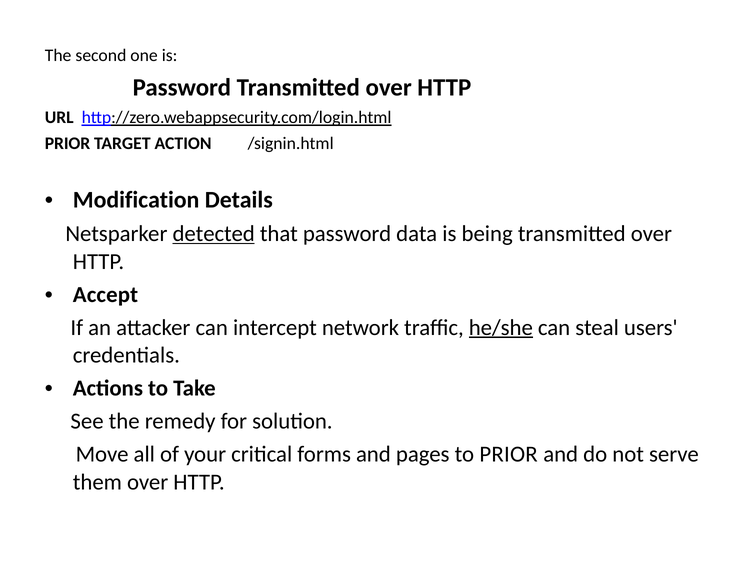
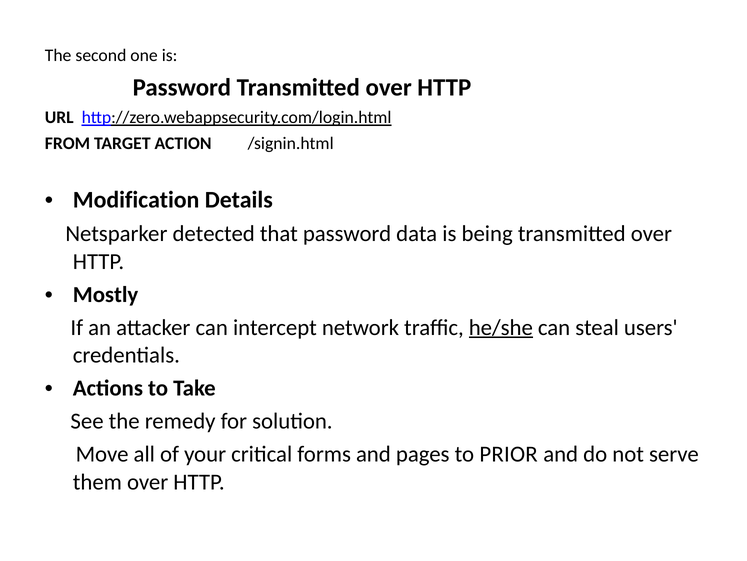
PRIOR: PRIOR -> FROM (67, 143)
detected underline: present -> none (214, 233)
Accept: Accept -> Mostly (106, 294)
